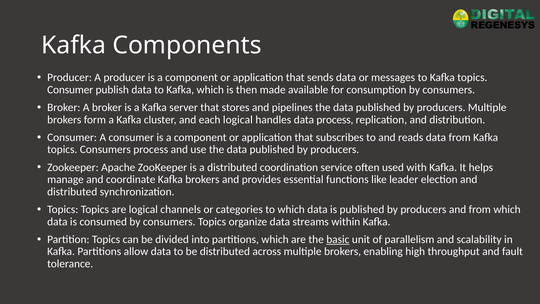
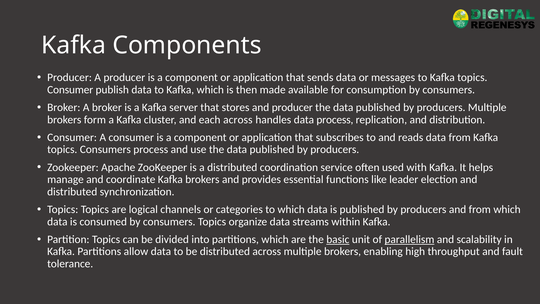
and pipelines: pipelines -> producer (292, 107)
each logical: logical -> across (238, 120)
parallelism underline: none -> present (409, 239)
